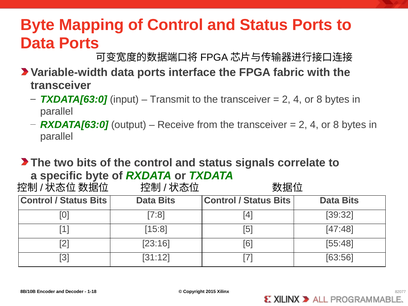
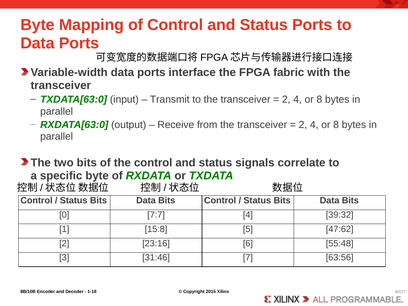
7:8: 7:8 -> 7:7 (156, 215)
47:48: 47:48 -> 47:62 (340, 229)
31:12: 31:12 -> 31:46 (156, 258)
